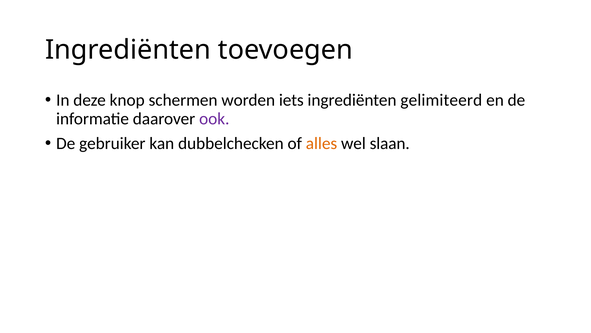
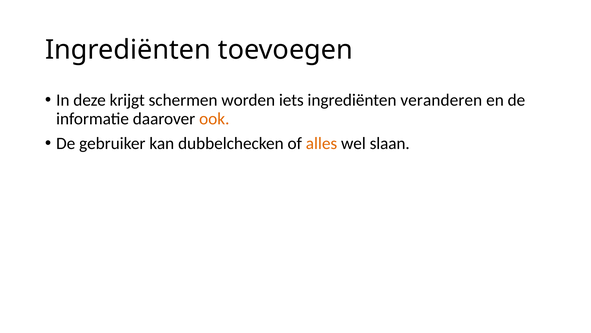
knop: knop -> krijgt (127, 100)
gelimiteerd: gelimiteerd -> veranderen (441, 100)
ook colour: purple -> orange (214, 119)
